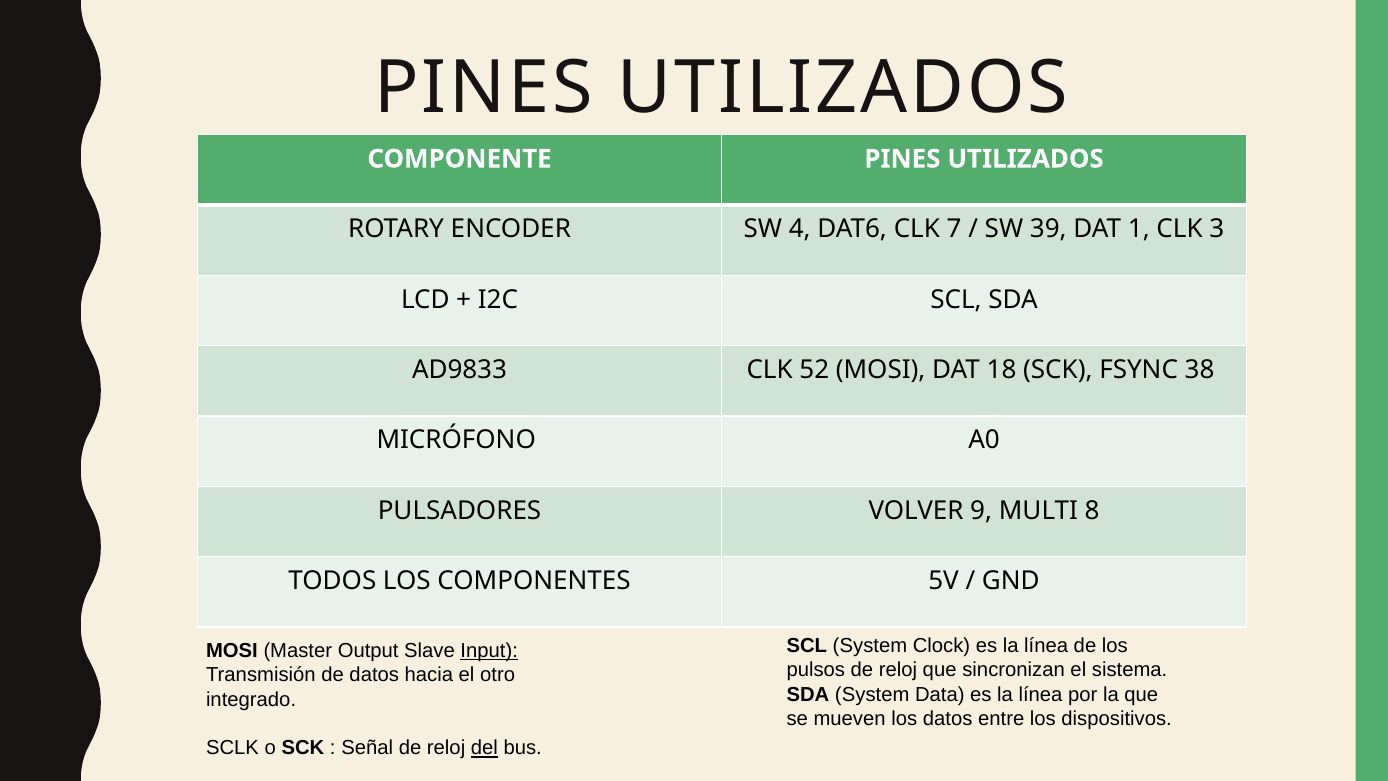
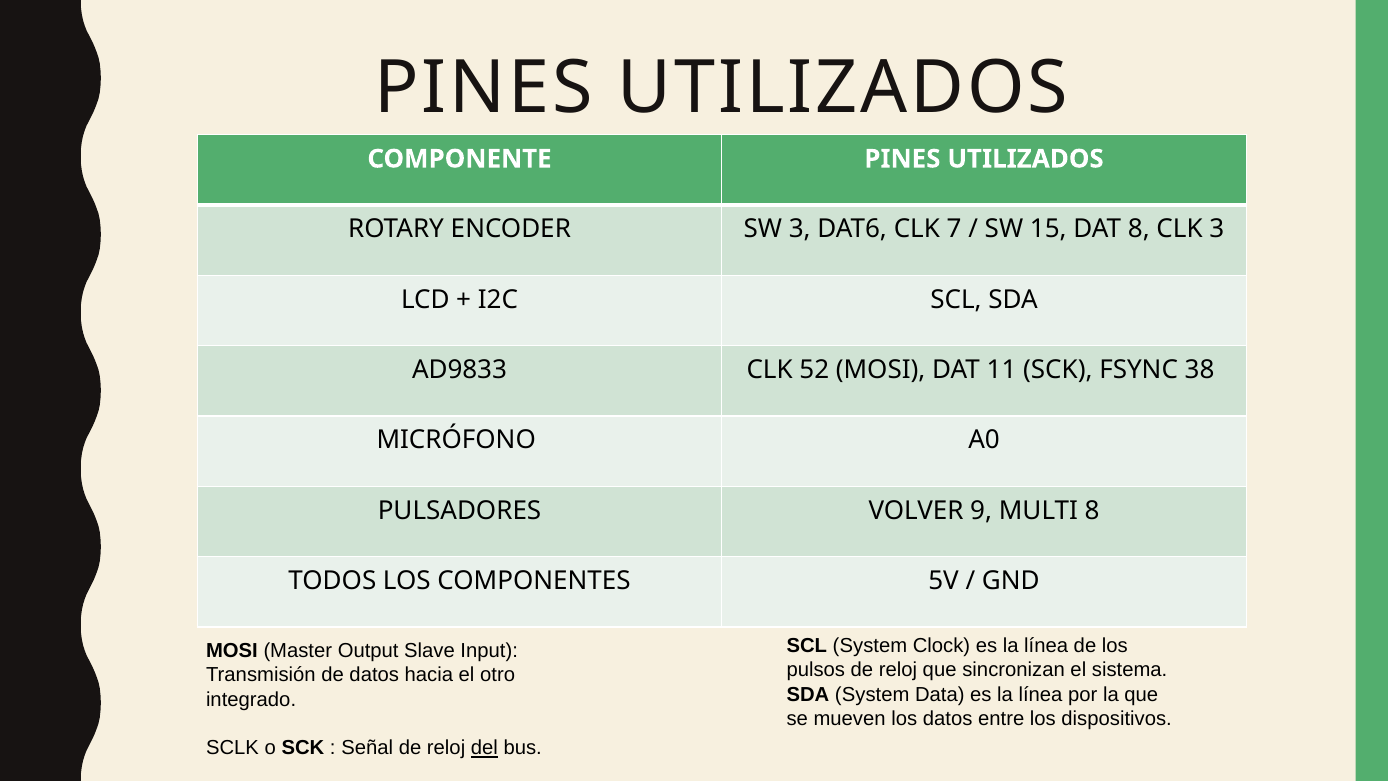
SW 4: 4 -> 3 (800, 229)
39: 39 -> 15 (1048, 229)
DAT 1: 1 -> 8 (1139, 229)
18: 18 -> 11 (1002, 370)
Input underline: present -> none (489, 651)
